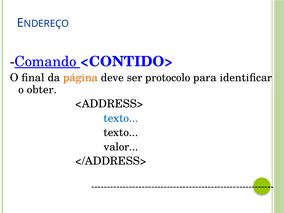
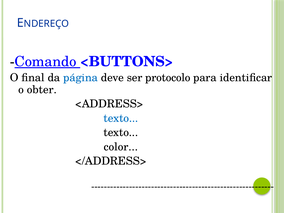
<CONTIDO>: <CONTIDO> -> <BUTTONS> (127, 62)
página colour: orange -> blue (81, 78)
valor: valor -> color (121, 147)
